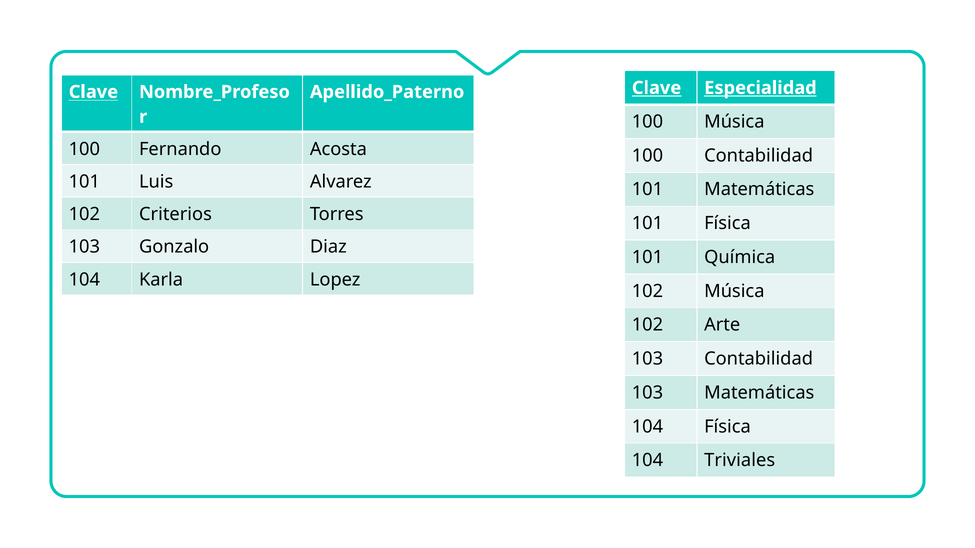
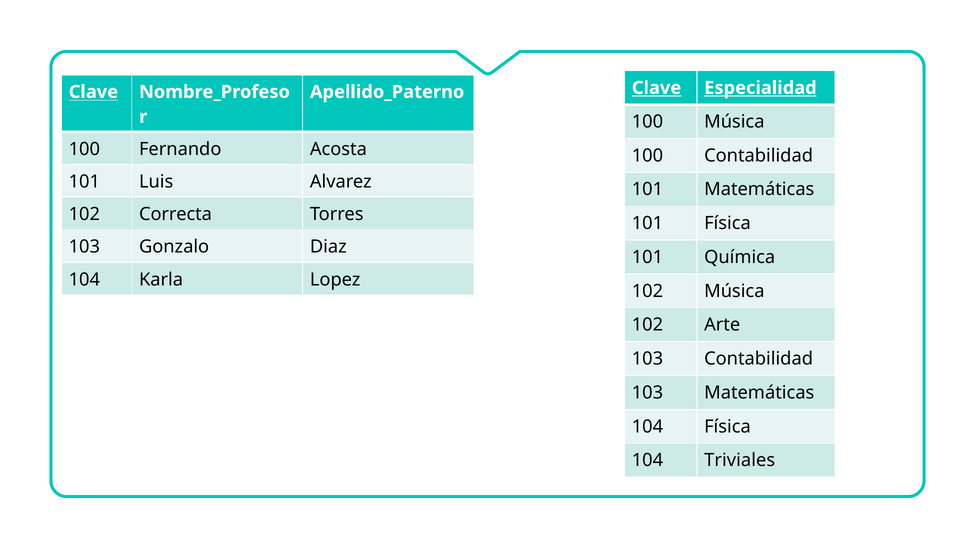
Criterios: Criterios -> Correcta (176, 214)
